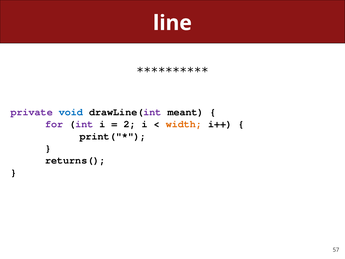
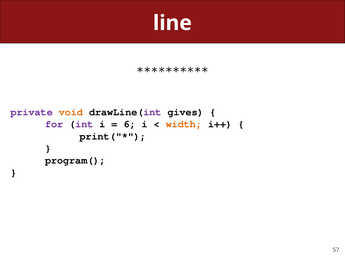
void colour: blue -> orange (71, 112)
meant: meant -> gives (186, 112)
2: 2 -> 6 (130, 124)
returns(: returns( -> program( (75, 160)
